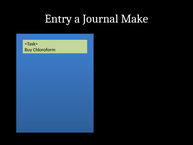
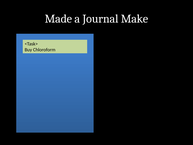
Entry: Entry -> Made (58, 19)
